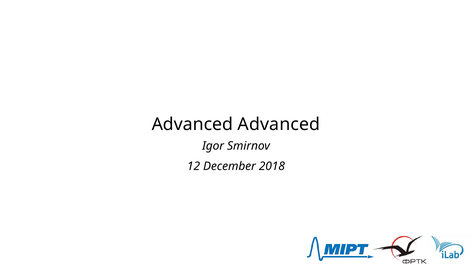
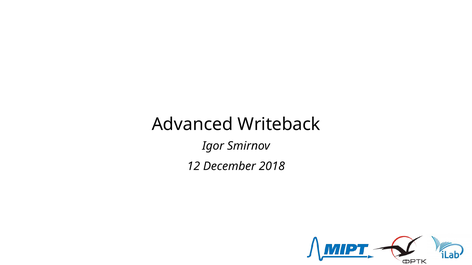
Advanced Advanced: Advanced -> Writeback (279, 124)
